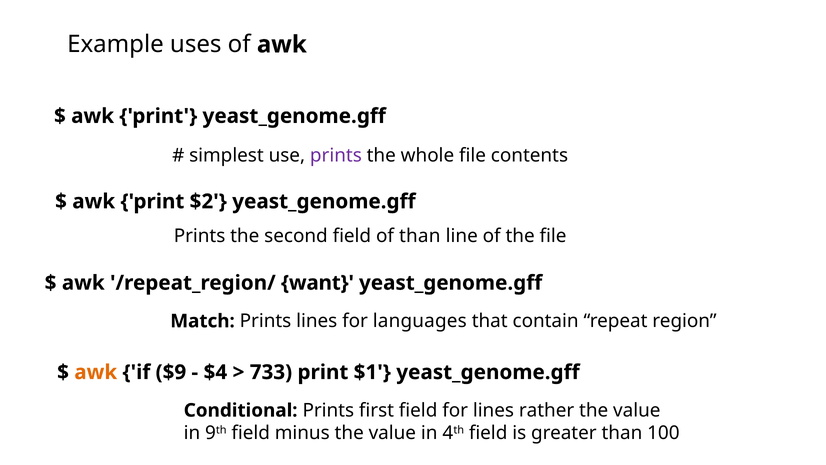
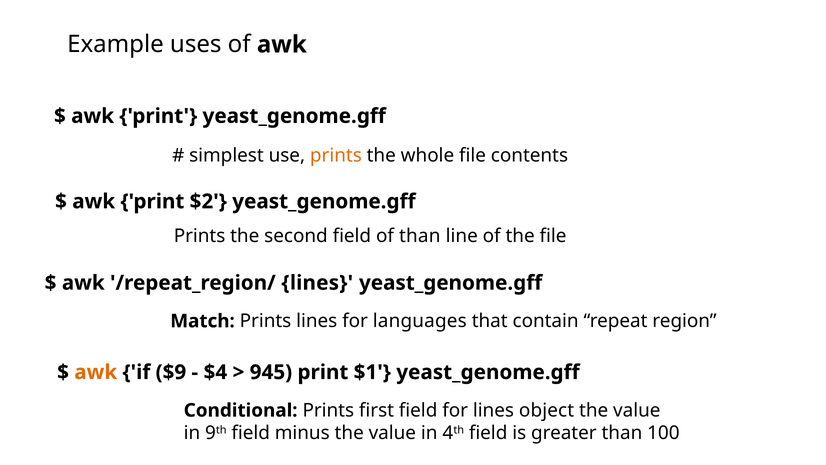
prints colour: purple -> orange (336, 156)
/repeat_region/ want: want -> lines (317, 283)
733: 733 -> 945 (271, 372)
rather: rather -> object (547, 410)
